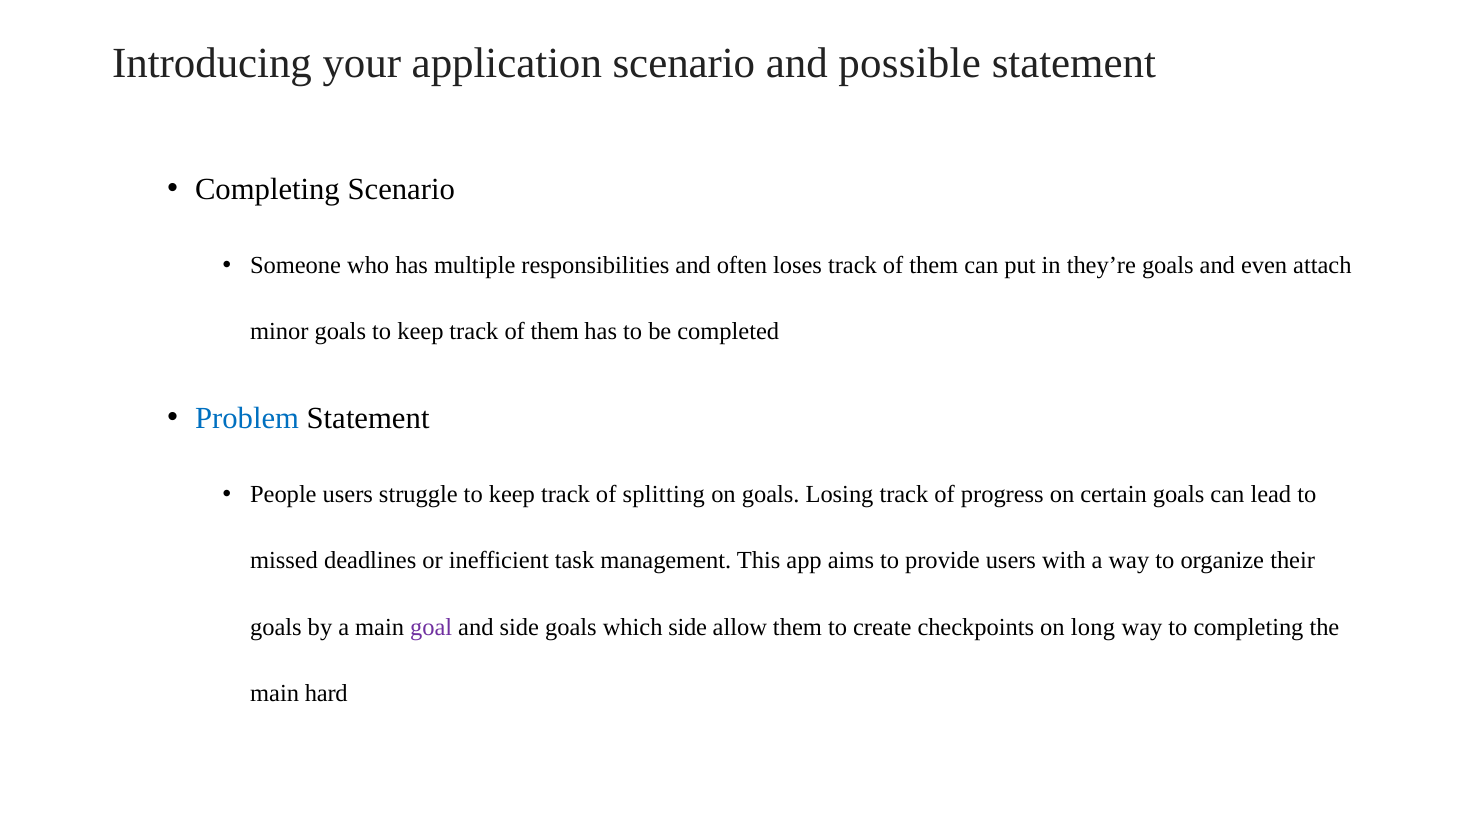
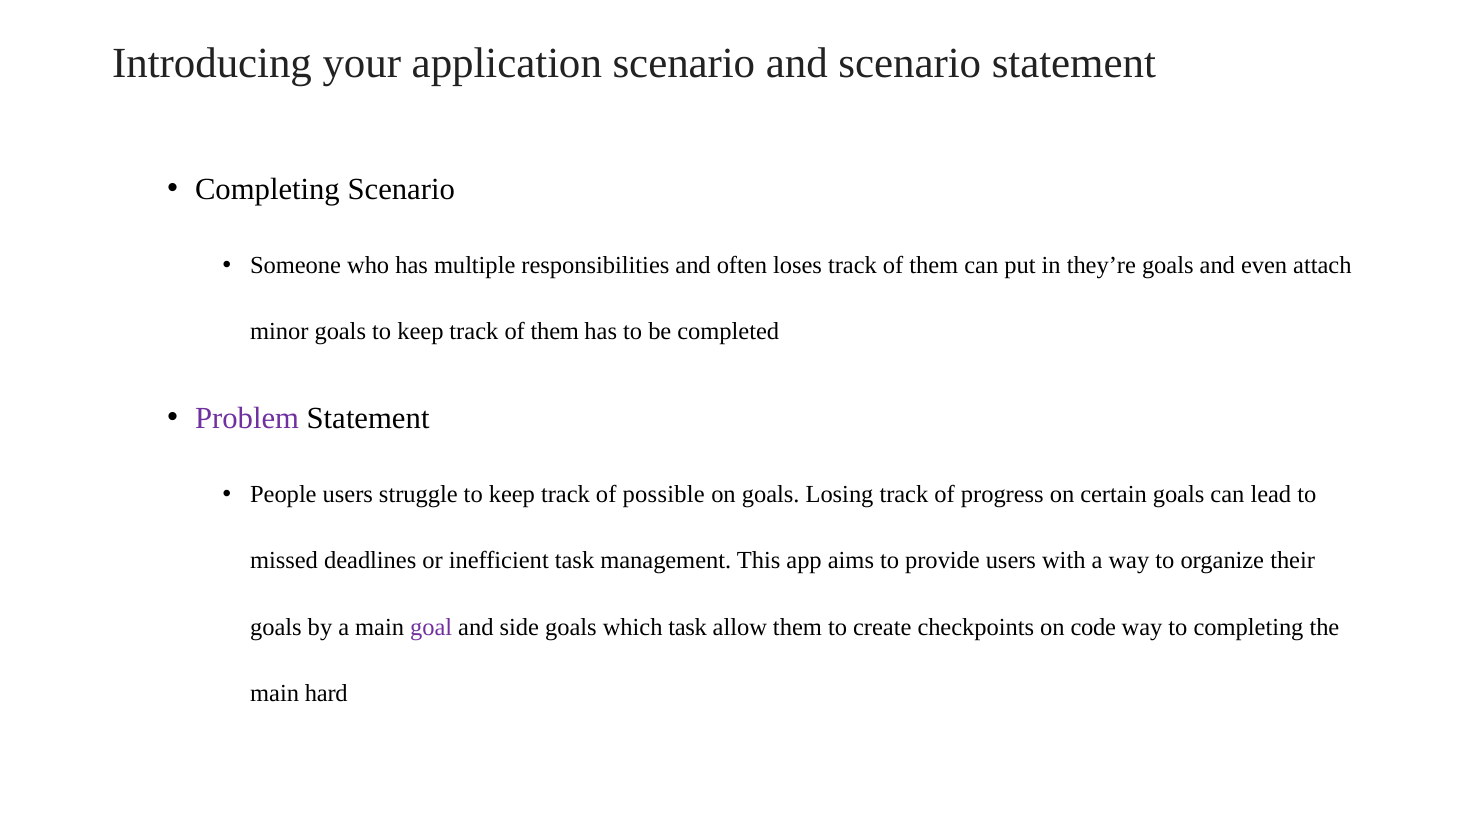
and possible: possible -> scenario (910, 63)
Problem colour: blue -> purple (247, 418)
splitting: splitting -> possible (664, 495)
which side: side -> task (688, 627)
long: long -> code (1093, 627)
